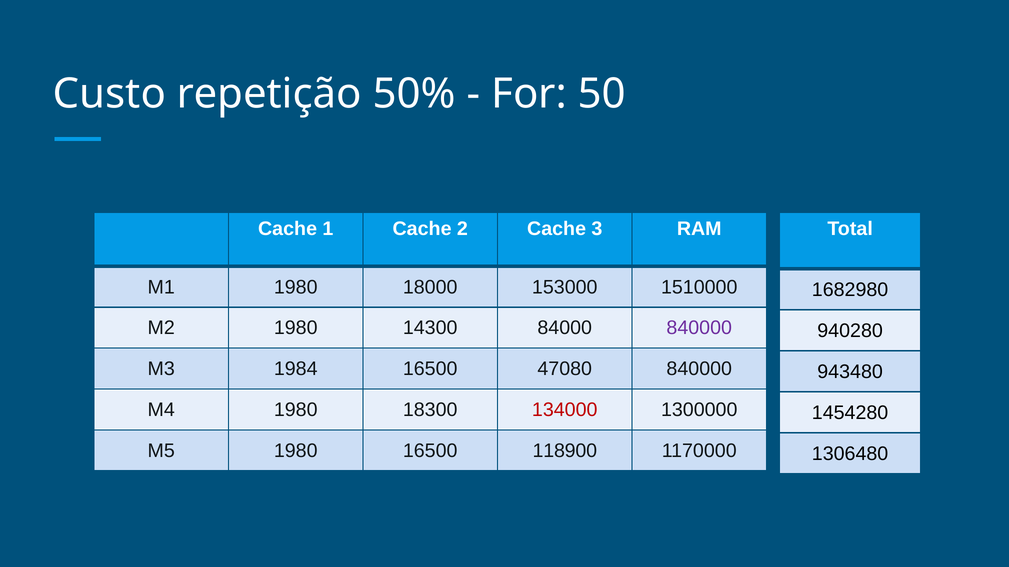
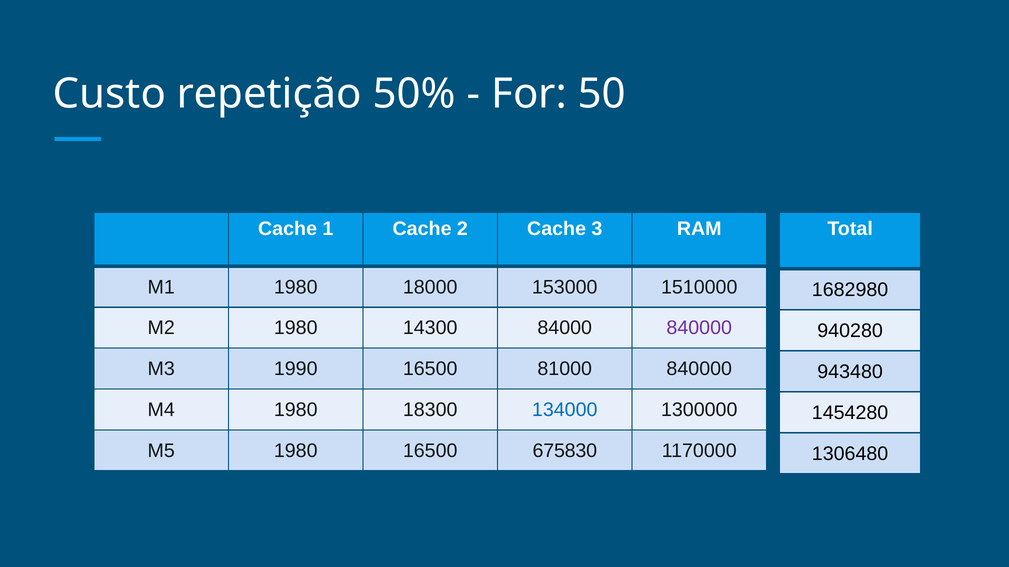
1984: 1984 -> 1990 (296, 369)
47080: 47080 -> 81000 (565, 369)
134000 colour: red -> blue (565, 410)
118900: 118900 -> 675830 (565, 451)
